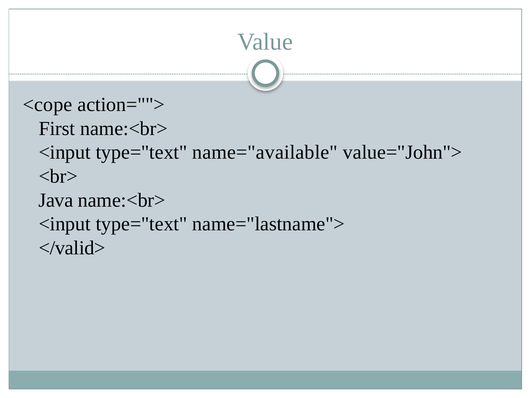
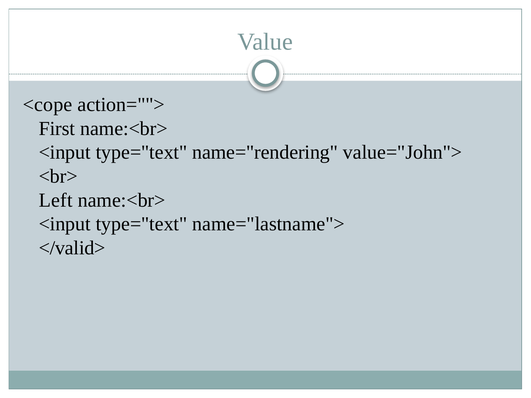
name="available: name="available -> name="rendering (265, 152)
Java: Java -> Left (56, 200)
